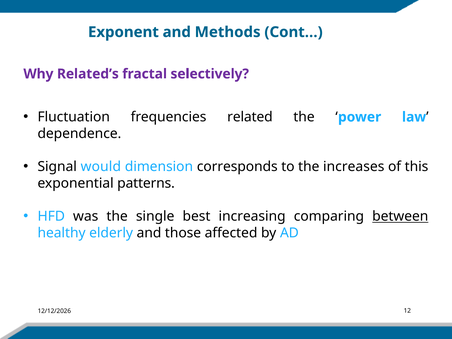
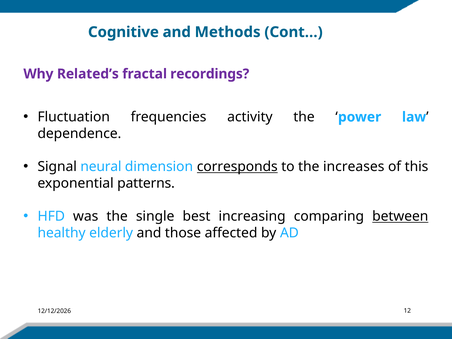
Exponent: Exponent -> Cognitive (123, 32)
selectively: selectively -> recordings (210, 74)
related: related -> activity (250, 117)
would: would -> neural (101, 167)
corresponds underline: none -> present (237, 167)
